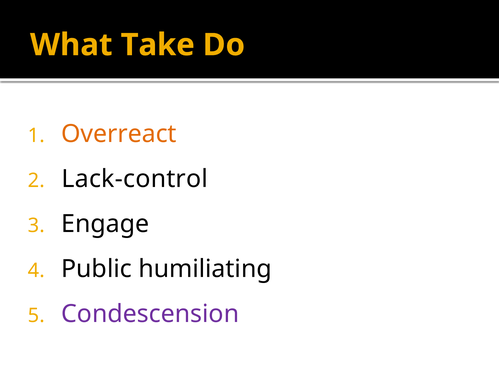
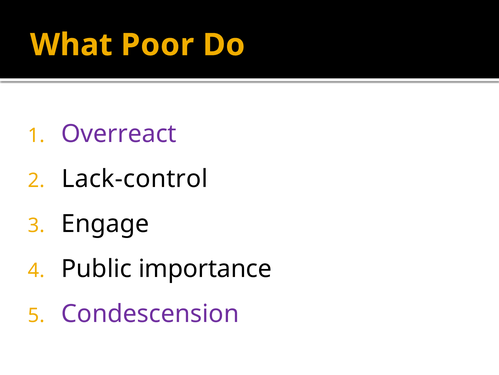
Take: Take -> Poor (157, 45)
Overreact colour: orange -> purple (119, 134)
humiliating: humiliating -> importance (205, 268)
